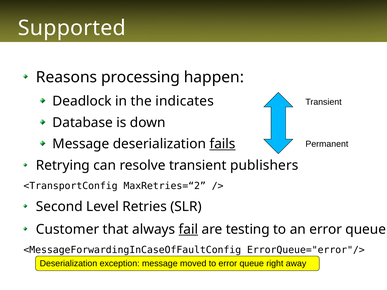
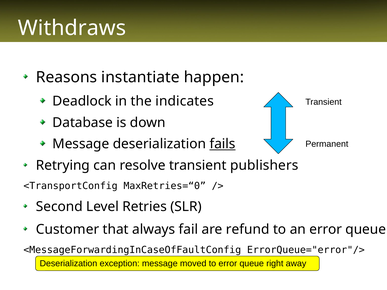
Supported: Supported -> Withdraws (72, 28)
processing: processing -> instantiate (140, 77)
MaxRetries=“2: MaxRetries=“2 -> MaxRetries=“0 (165, 186)
fail underline: present -> none (188, 230)
testing: testing -> refund (248, 230)
